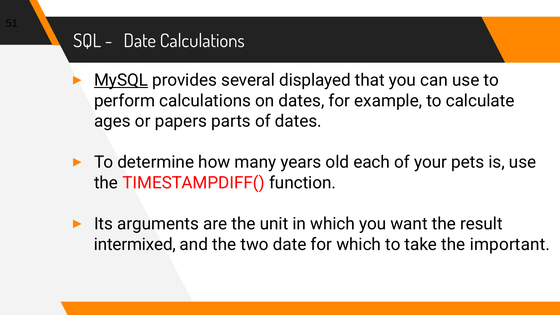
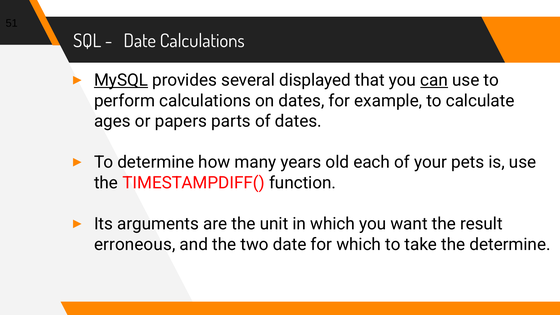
can underline: none -> present (434, 80)
intermixed: intermixed -> erroneous (135, 244)
the important: important -> determine (510, 244)
